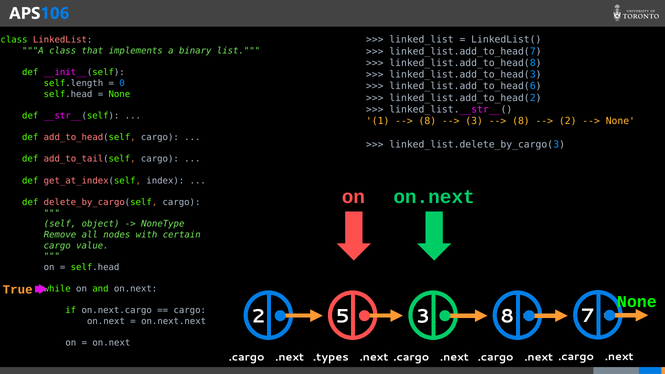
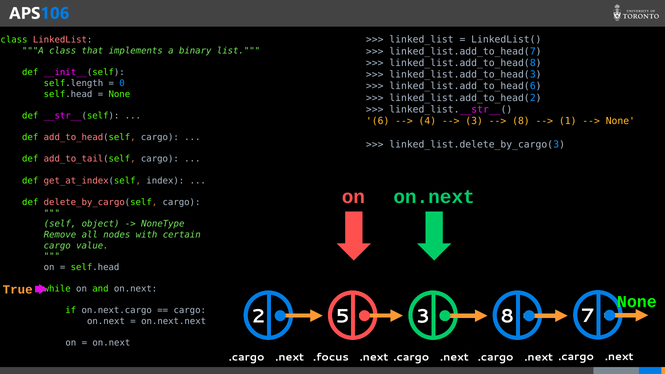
1: 1 -> 6 (378, 121)
8: 8 -> 4 (427, 121)
2: 2 -> 1 (568, 121)
.types: .types -> .focus (331, 357)
